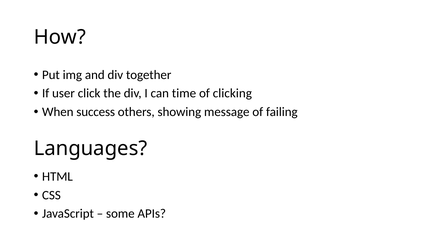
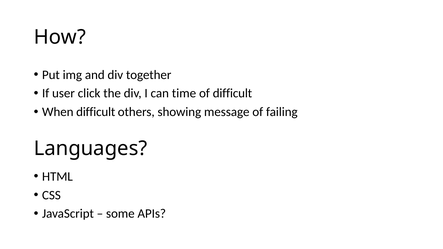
of clicking: clicking -> difficult (232, 93)
When success: success -> difficult (96, 112)
